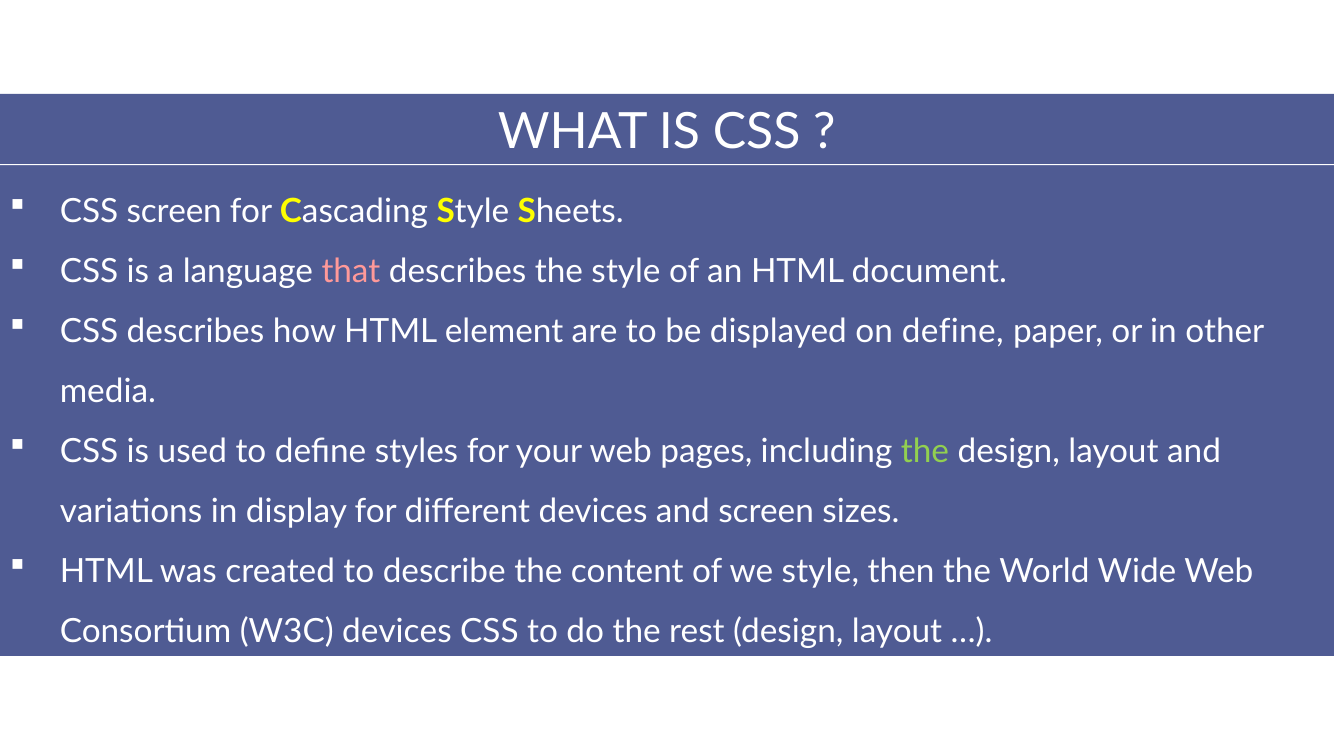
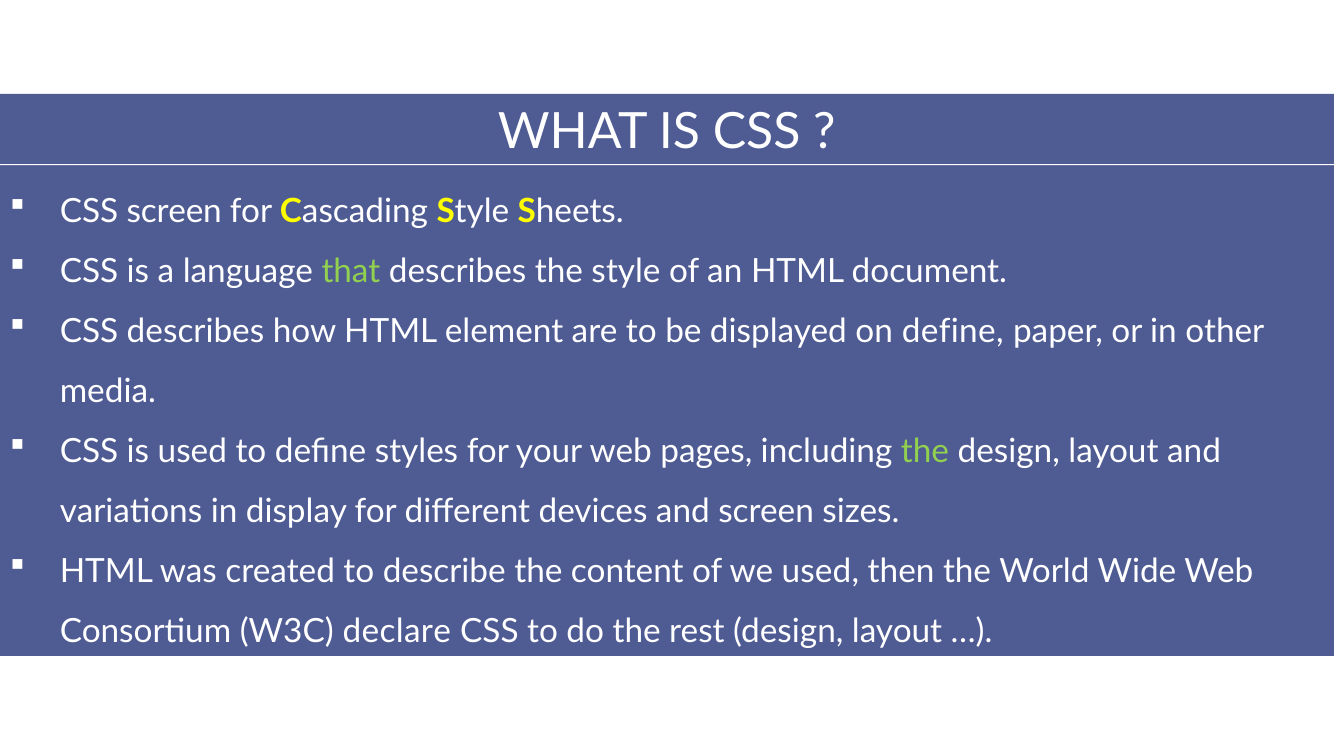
that colour: pink -> light green (351, 271)
we style: style -> used (820, 571)
W3C devices: devices -> declare (397, 631)
